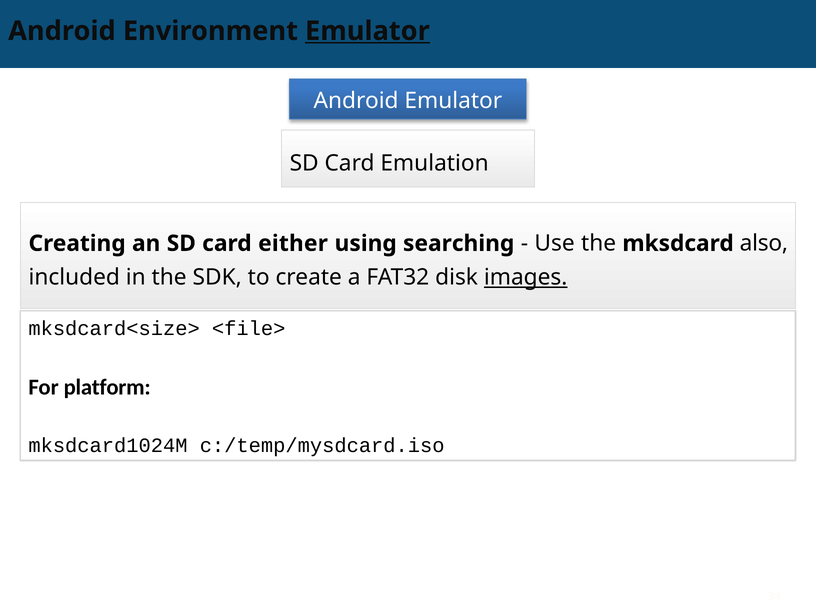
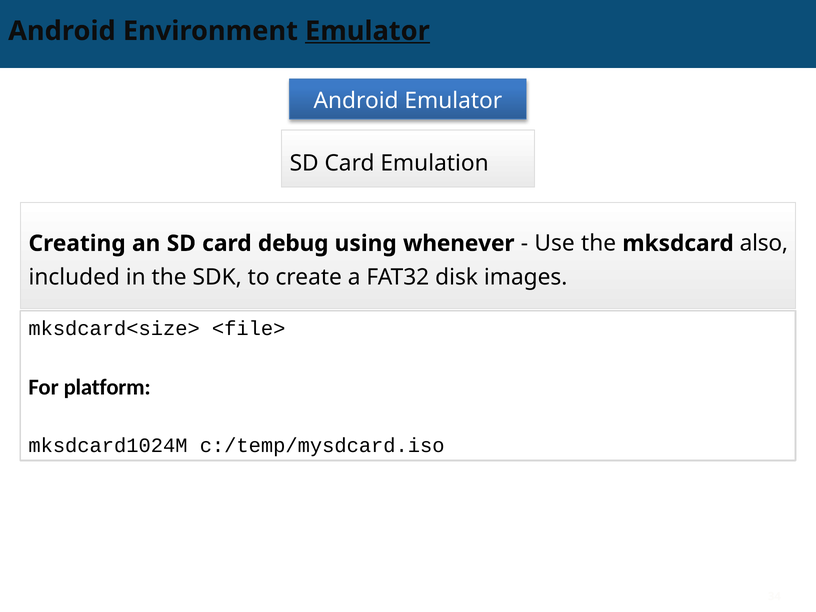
either: either -> debug (293, 243)
searching: searching -> whenever (459, 243)
images underline: present -> none (526, 277)
